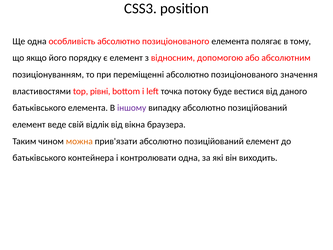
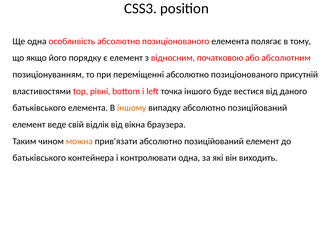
допомогою: допомогою -> початковою (220, 58)
значення: значення -> присутній (299, 75)
потоку: потоку -> іншого (198, 91)
іншому colour: purple -> orange (132, 108)
